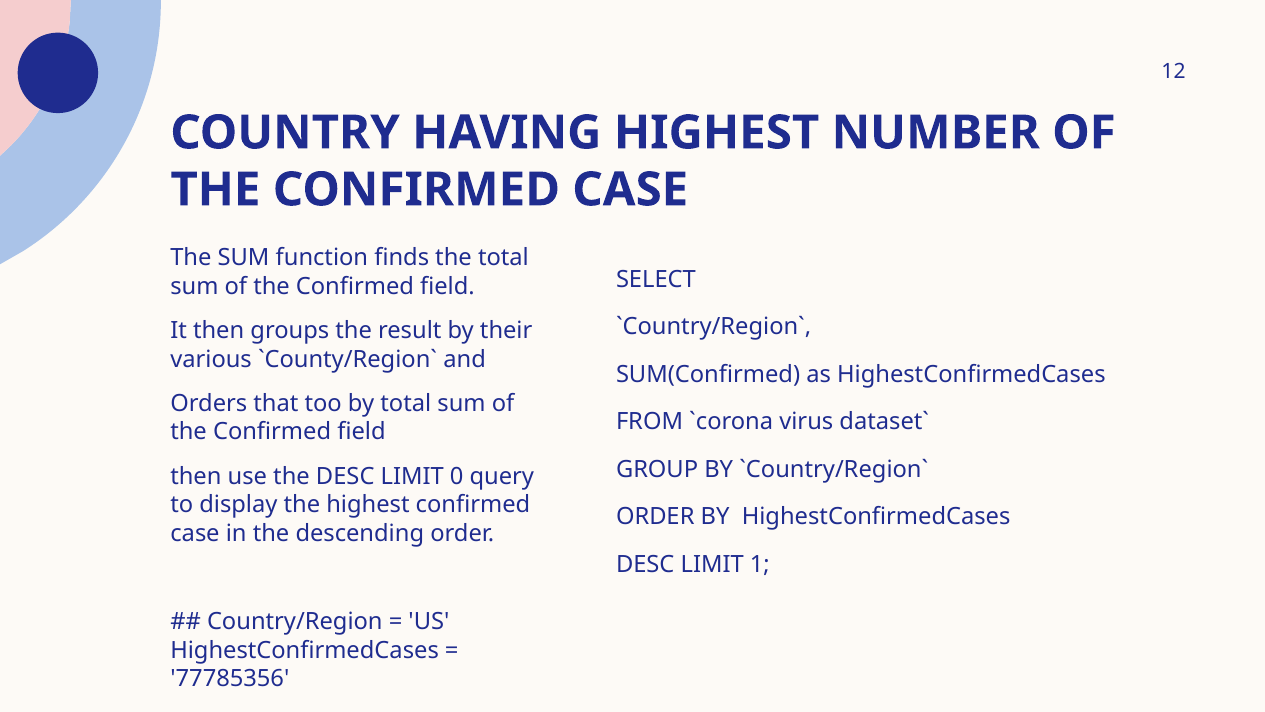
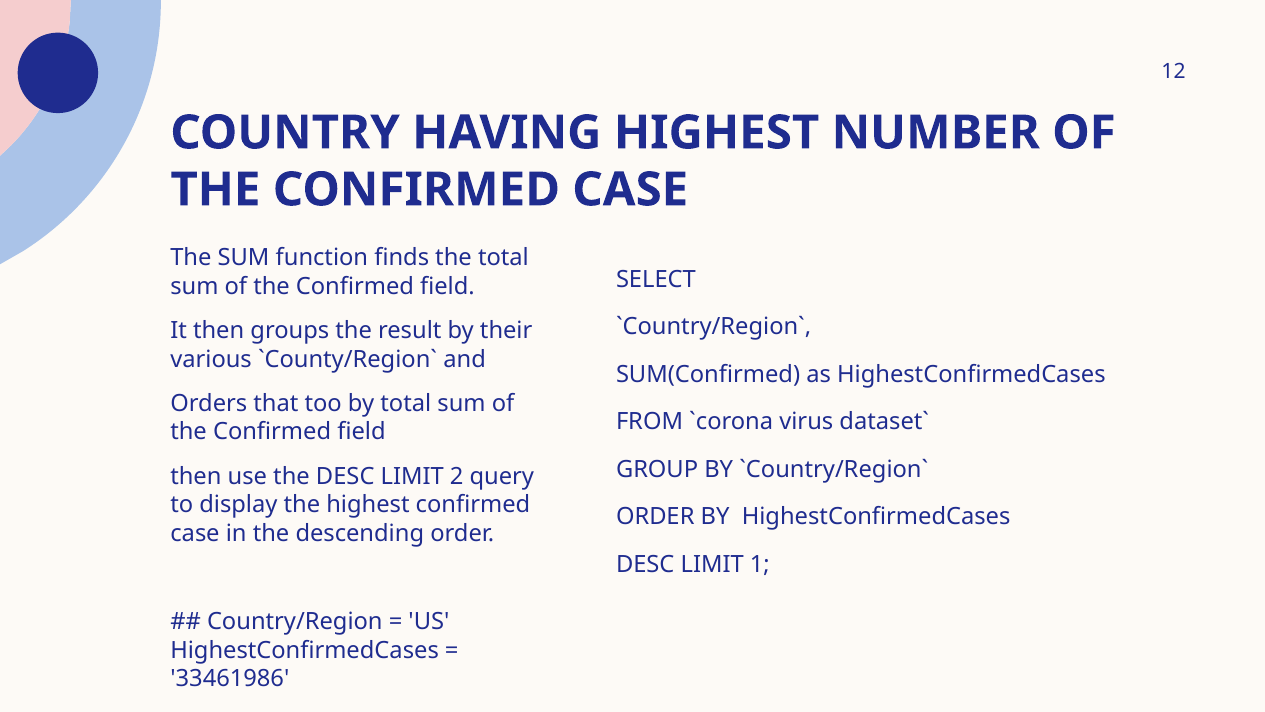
0: 0 -> 2 (457, 476)
77785356: 77785356 -> 33461986 (230, 678)
